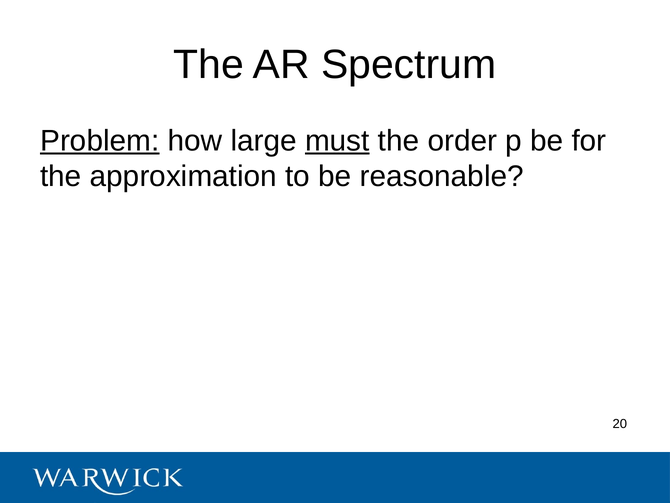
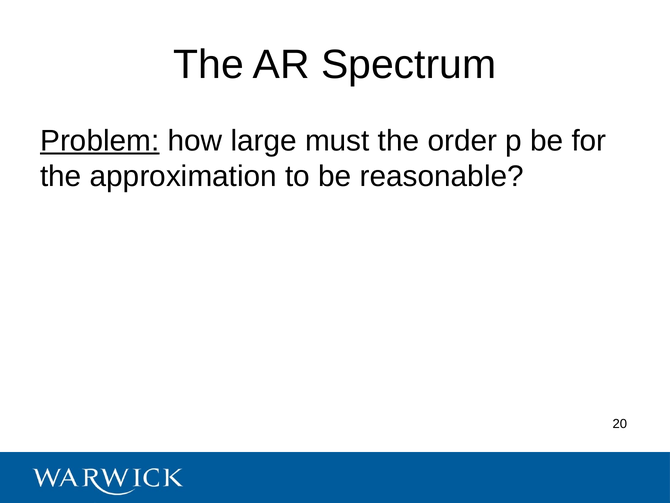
must underline: present -> none (337, 141)
